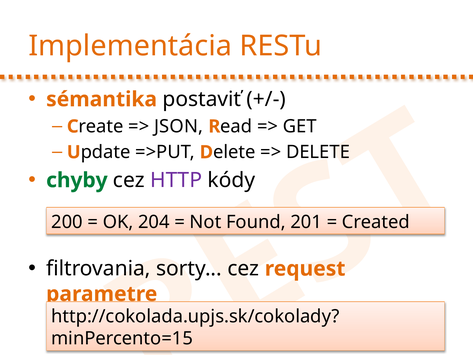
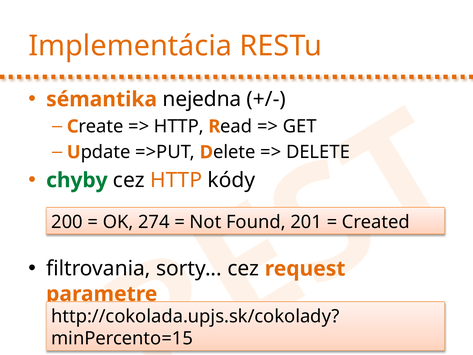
postaviť: postaviť -> nejedna (202, 99)
JSON: JSON -> HTTP (179, 126)
HTTP colour: purple -> orange (176, 180)
204: 204 -> 274 (154, 222)
